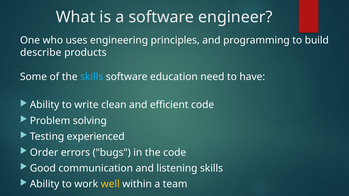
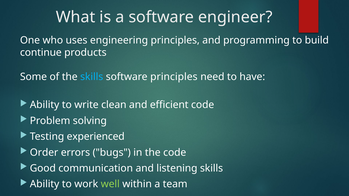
describe: describe -> continue (41, 53)
software education: education -> principles (174, 77)
well colour: yellow -> light green (110, 184)
